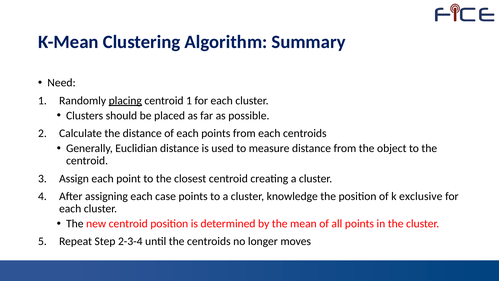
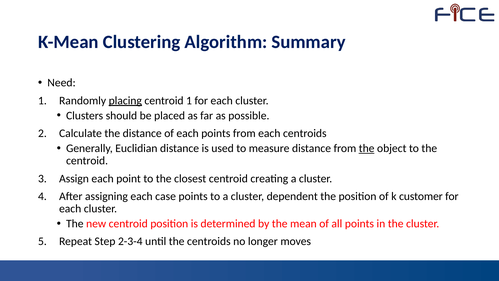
the underline: none -> present (367, 148)
knowledge: knowledge -> dependent (292, 196)
exclusive: exclusive -> customer (421, 196)
